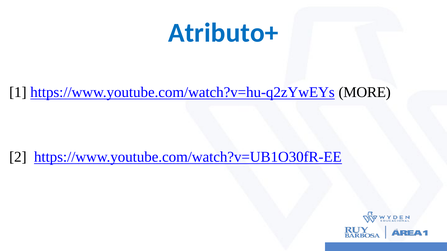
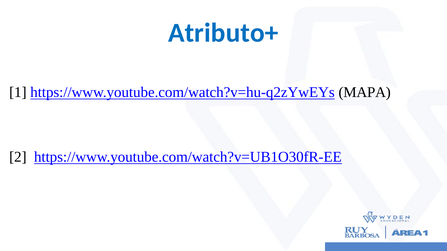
MORE: MORE -> MAPA (365, 93)
